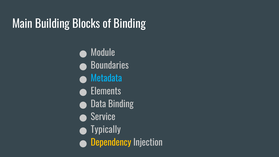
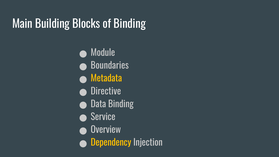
Metadata colour: light blue -> yellow (106, 78)
Elements: Elements -> Directive (106, 91)
Typically: Typically -> Overview (106, 130)
